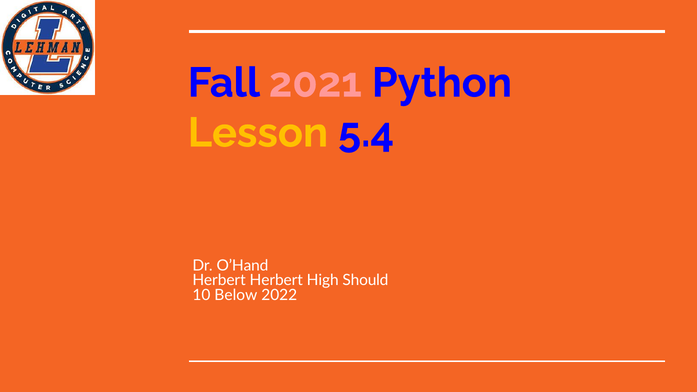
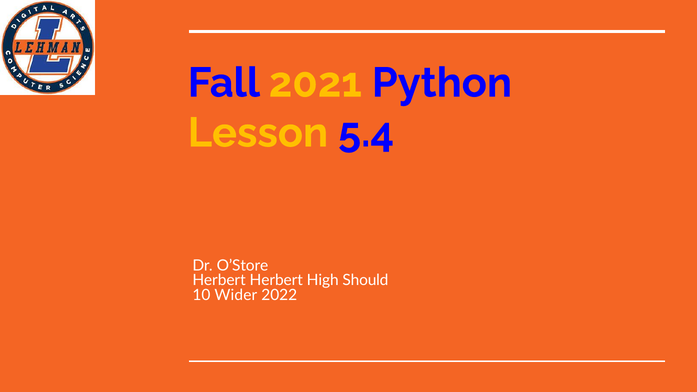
2021 colour: pink -> yellow (315, 83)
O’Hand: O’Hand -> O’Store (242, 266)
Below: Below -> Wider (236, 295)
